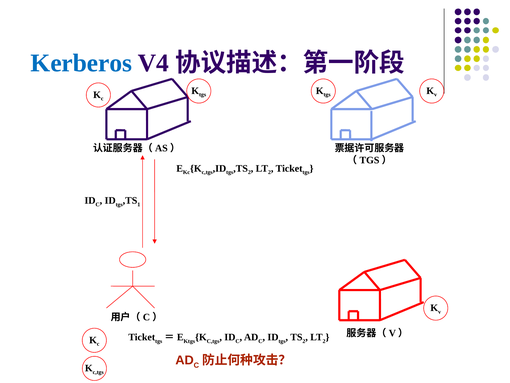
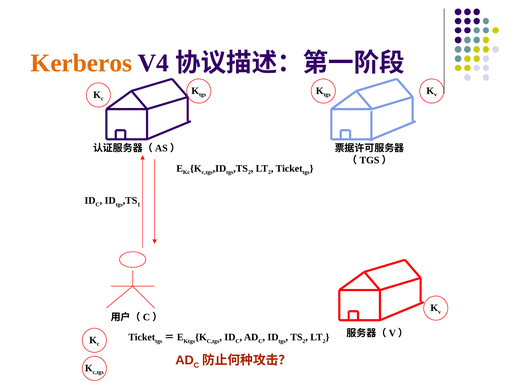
Kerberos colour: blue -> orange (81, 63)
